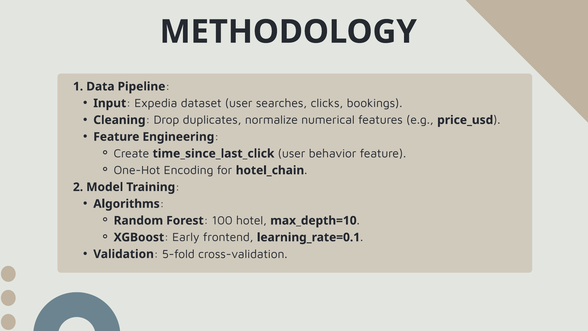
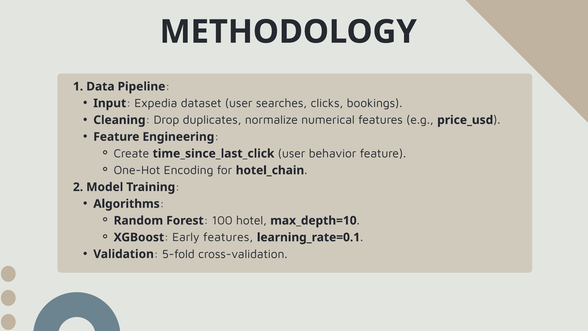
Early frontend: frontend -> features (228, 237)
